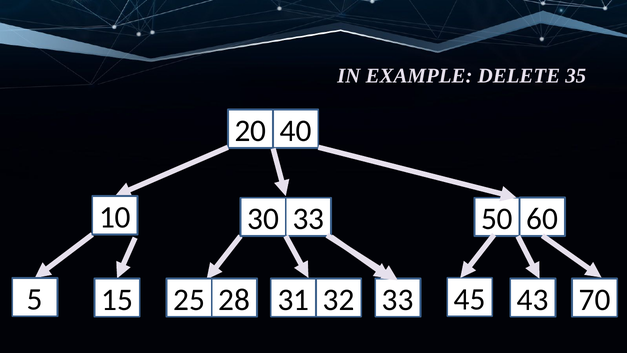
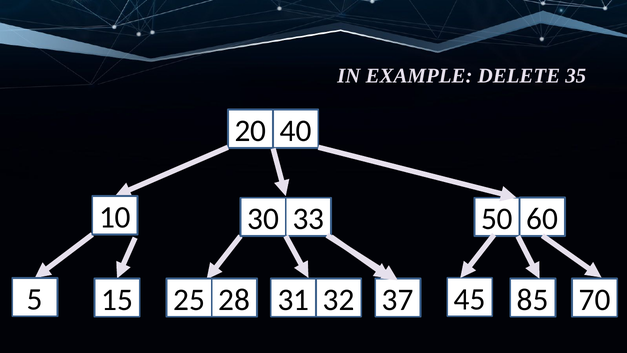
28 33: 33 -> 37 (398, 300)
43: 43 -> 85 (533, 300)
